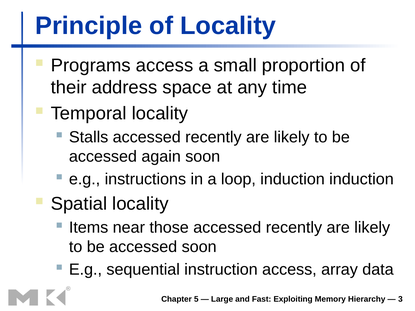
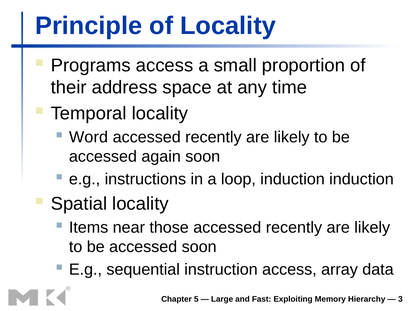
Stalls: Stalls -> Word (89, 137)
